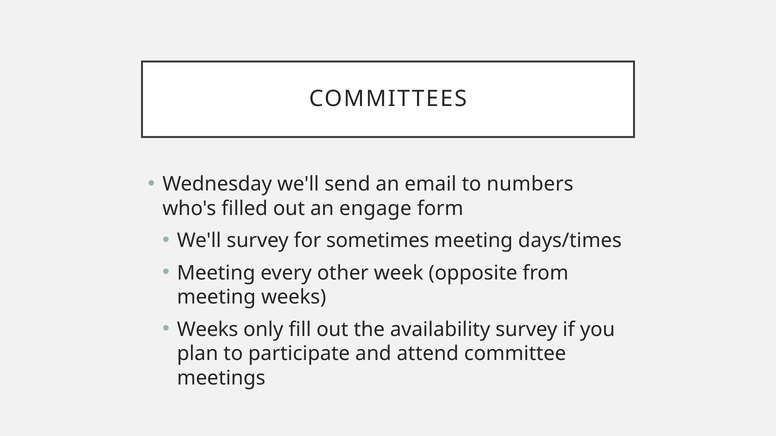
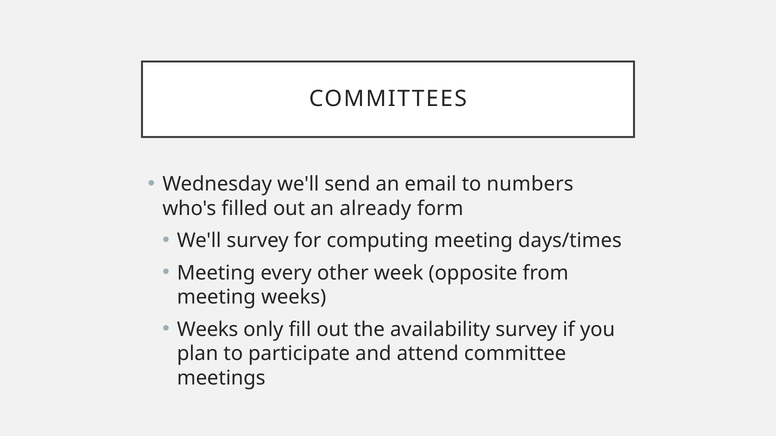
engage: engage -> already (375, 209)
sometimes: sometimes -> computing (378, 241)
